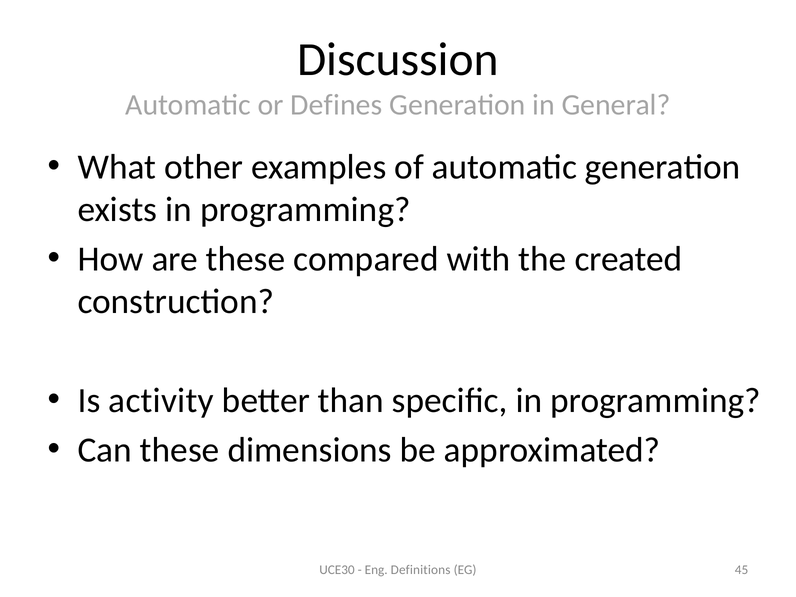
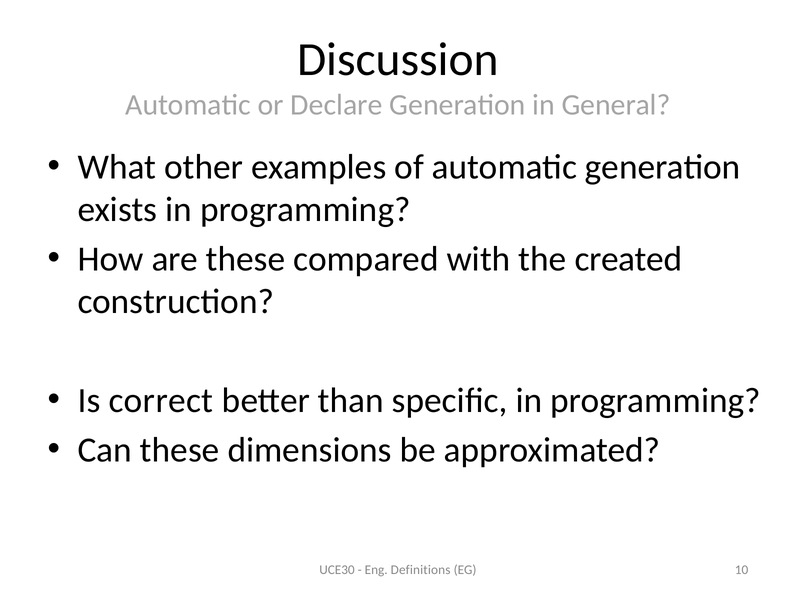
Defines: Defines -> Declare (337, 105)
activity: activity -> correct (161, 401)
45: 45 -> 10 (742, 570)
